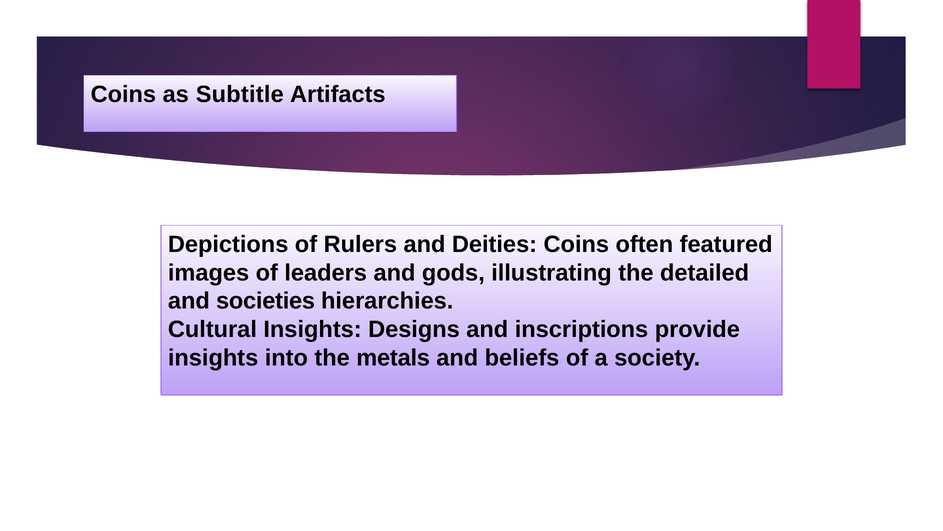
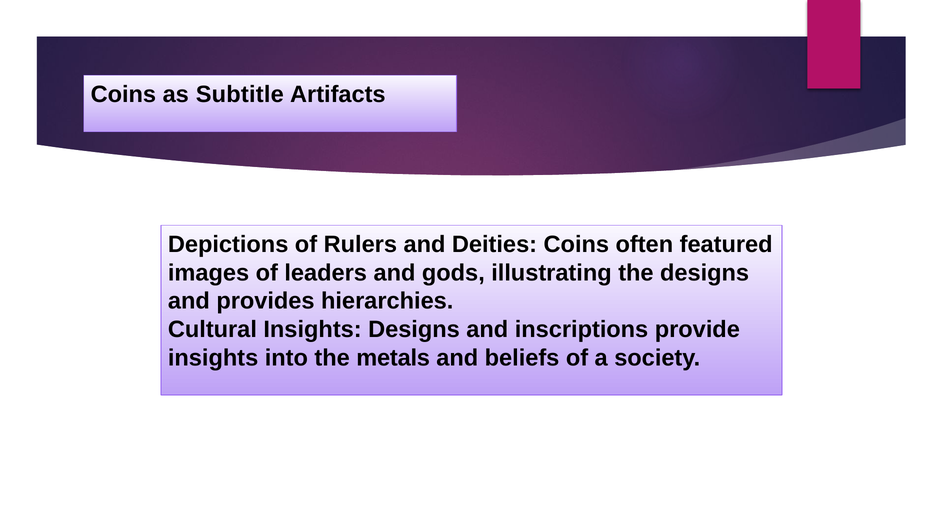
the detailed: detailed -> designs (705, 272)
societies: societies -> provides (265, 301)
